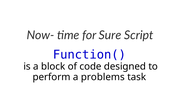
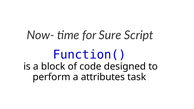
problems: problems -> attributes (103, 77)
